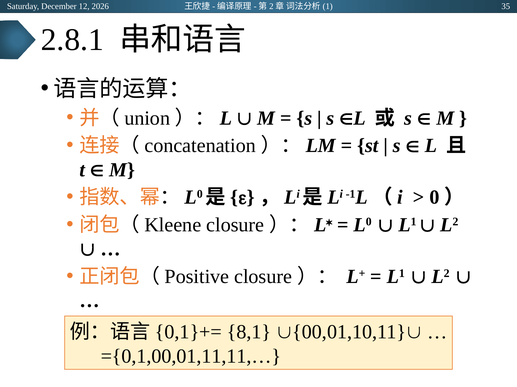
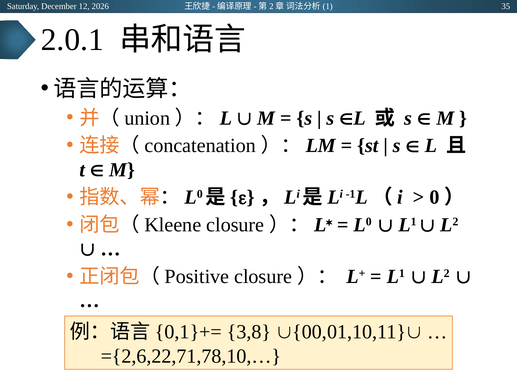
2.8.1: 2.8.1 -> 2.0.1 (72, 40)
8,1: 8,1 -> 3,8 (249, 333)
={0,1,00,01,11,11,…: ={0,1,00,01,11,11,… -> ={2,6,22,71,78,10,… (191, 357)
